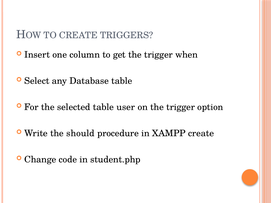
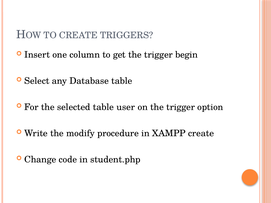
when: when -> begin (187, 55)
should: should -> modify (80, 133)
